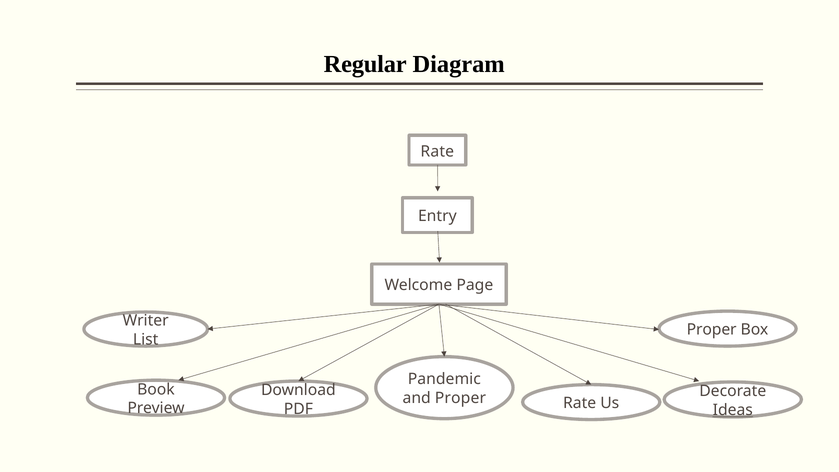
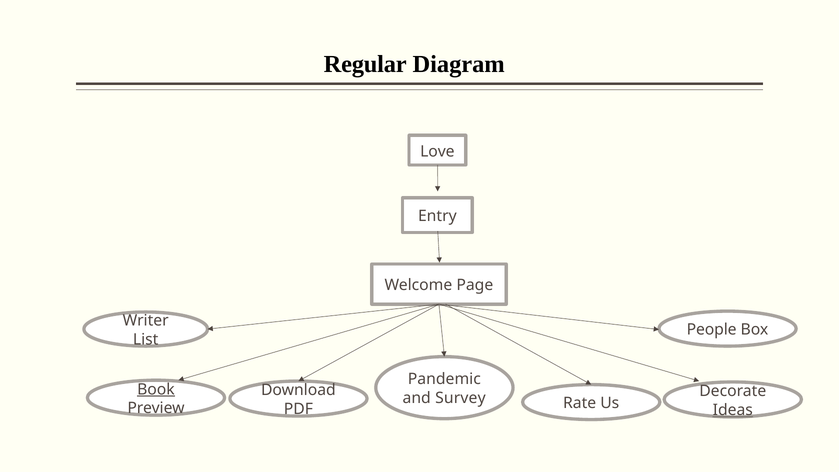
Rate: Rate -> Love (437, 151)
Proper: Proper -> People (712, 330)
Book underline: none -> present (156, 389)
and Proper: Proper -> Survey (460, 398)
